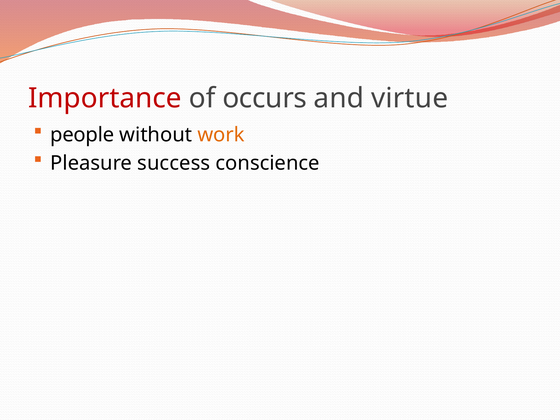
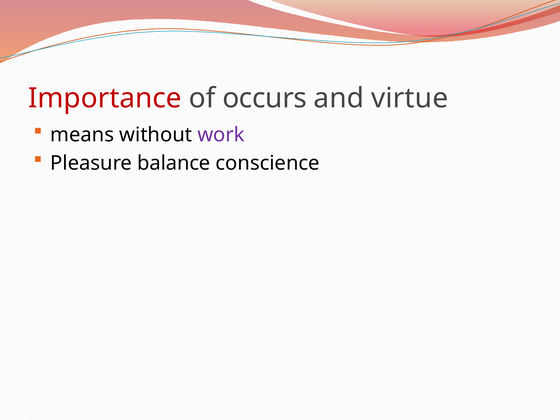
people: people -> means (82, 135)
work colour: orange -> purple (221, 135)
success: success -> balance (174, 163)
